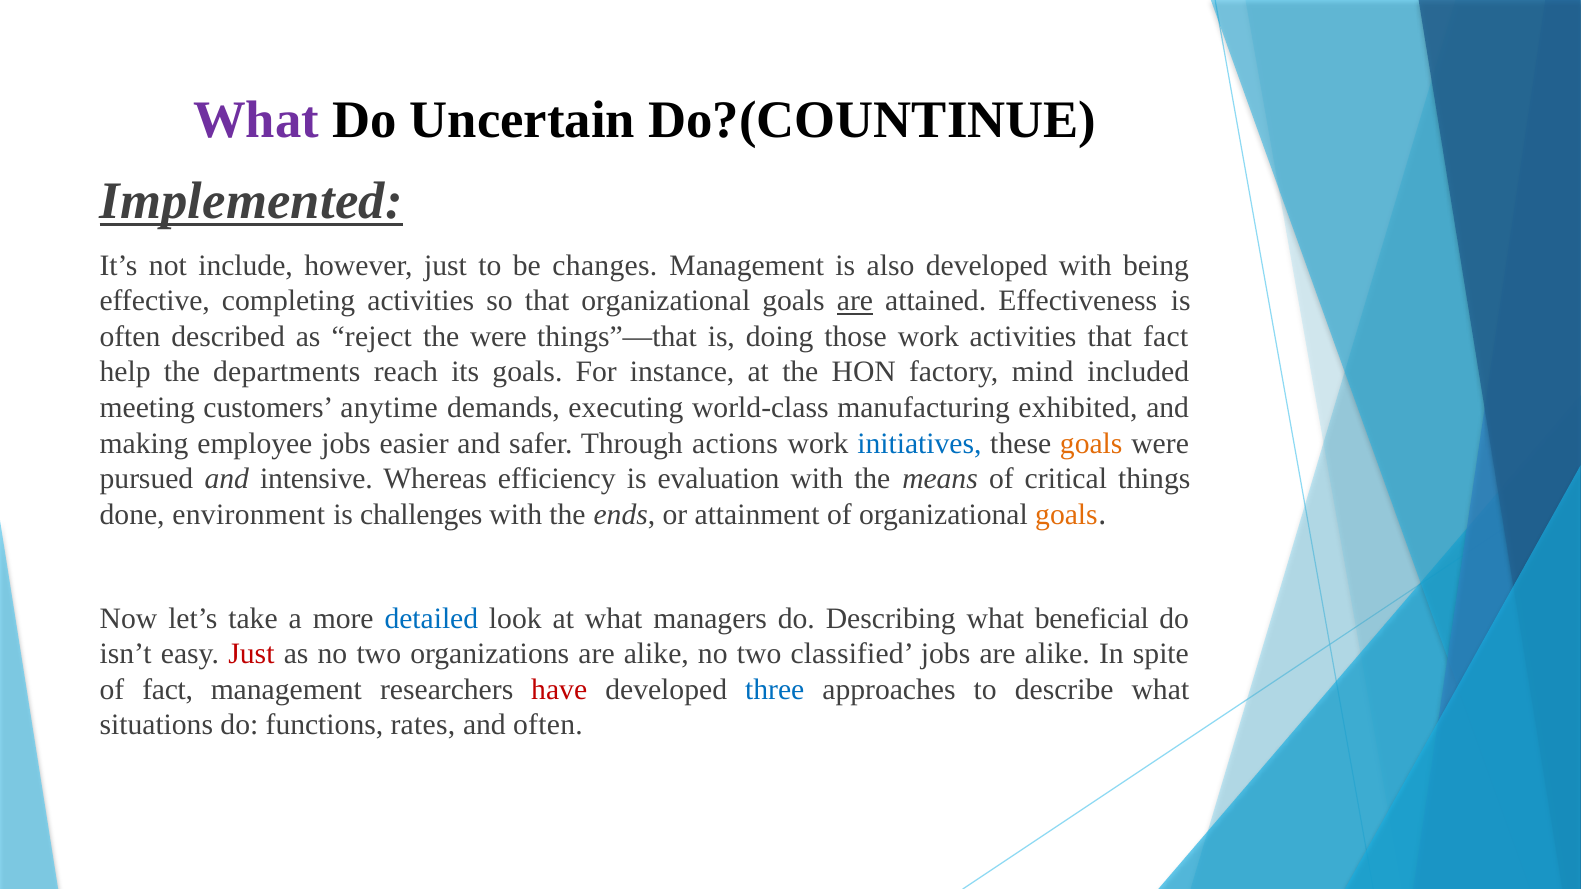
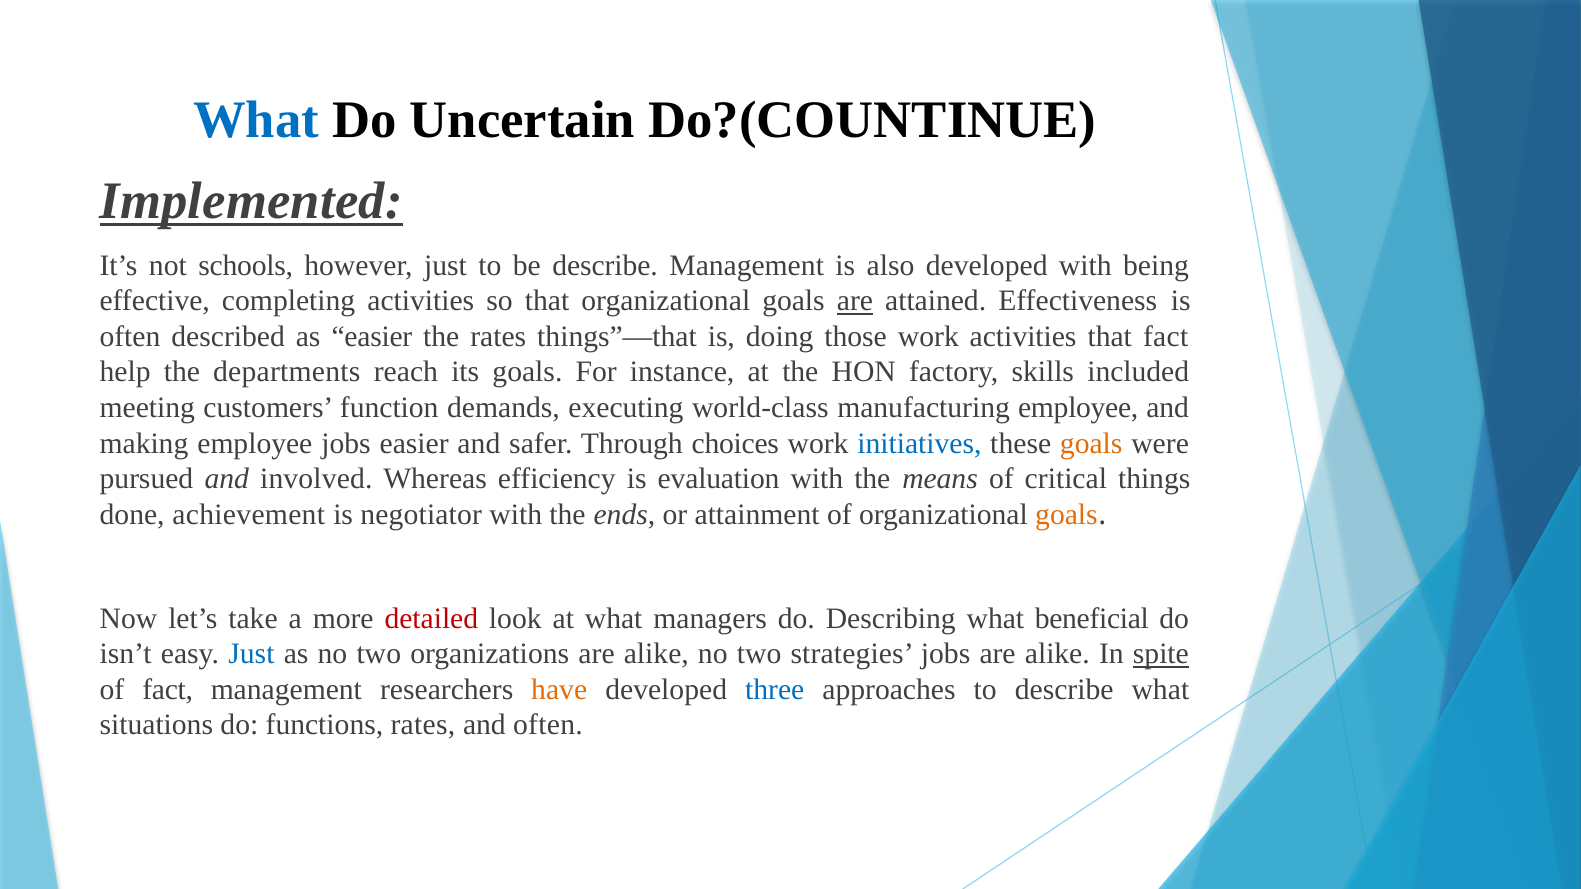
What colour: purple -> blue (256, 120)
include: include -> schools (246, 266)
be changes: changes -> describe (605, 266)
as reject: reject -> easier (372, 337)
the were: were -> rates (498, 337)
mind: mind -> skills (1043, 372)
anytime: anytime -> function (389, 408)
manufacturing exhibited: exhibited -> employee (1078, 408)
actions: actions -> choices (735, 443)
intensive: intensive -> involved (316, 479)
environment: environment -> achievement (249, 515)
challenges: challenges -> negotiator (421, 515)
detailed colour: blue -> red (431, 619)
Just colour: red -> blue (251, 654)
classified: classified -> strategies (852, 654)
spite underline: none -> present (1161, 654)
have colour: red -> orange (559, 690)
